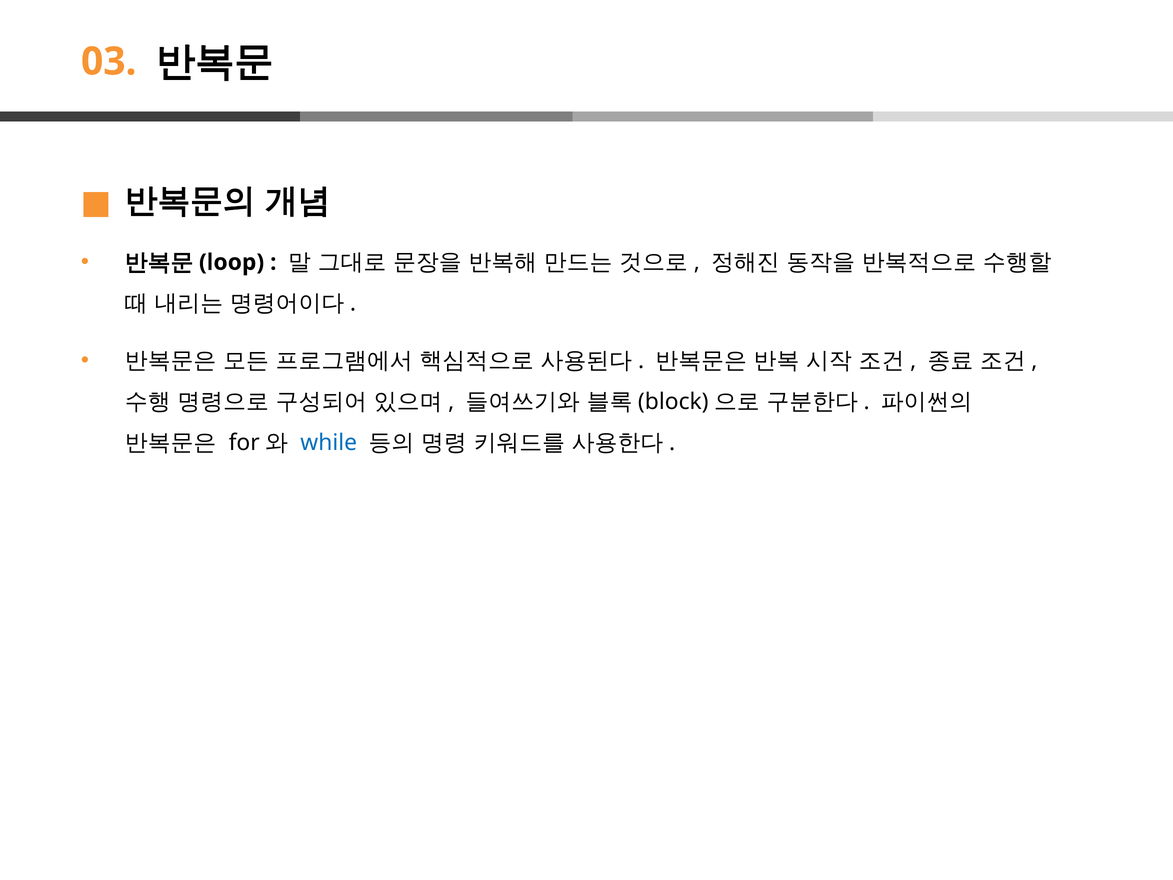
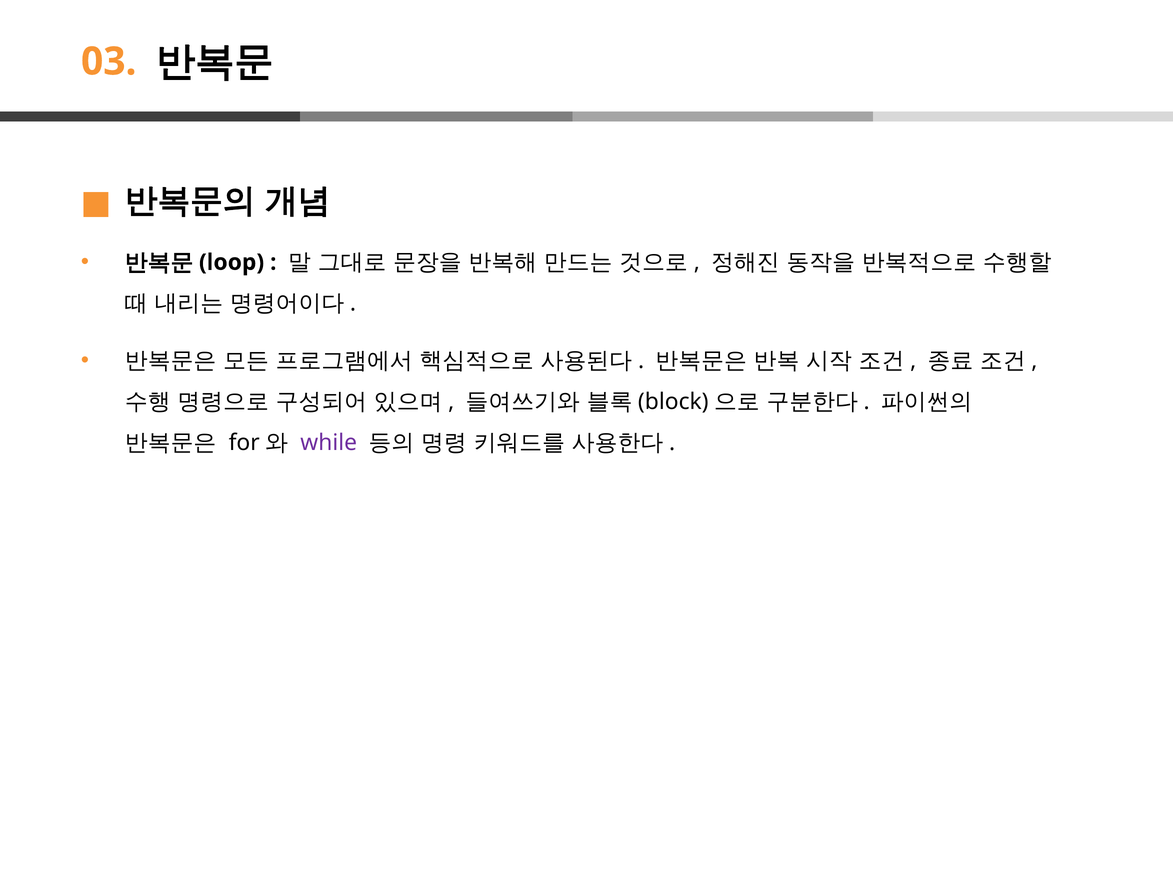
while colour: blue -> purple (329, 443)
